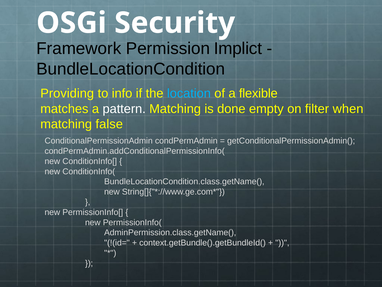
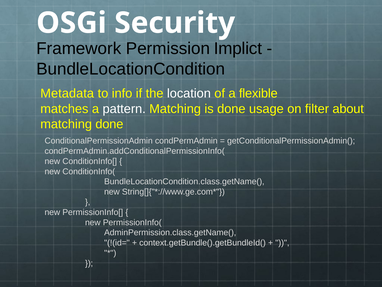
Providing: Providing -> Metadata (67, 93)
location colour: light blue -> white (189, 93)
empty: empty -> usage (266, 109)
when: when -> about (348, 109)
matching false: false -> done (109, 124)
